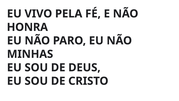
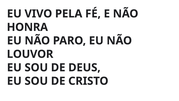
MINHAS: MINHAS -> LOUVOR (30, 54)
